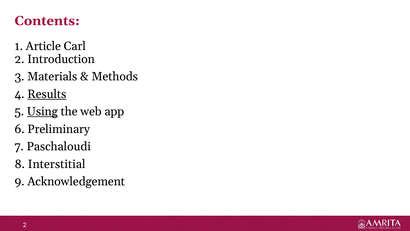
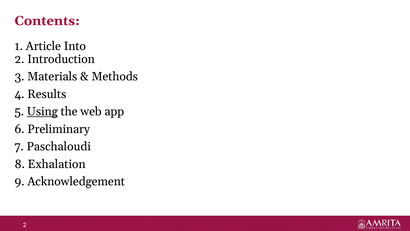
Carl: Carl -> Into (75, 46)
Results underline: present -> none (47, 94)
Interstitial: Interstitial -> Exhalation (57, 164)
